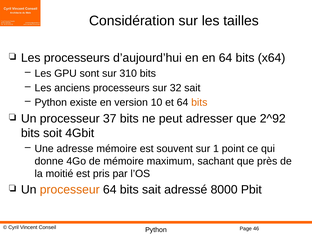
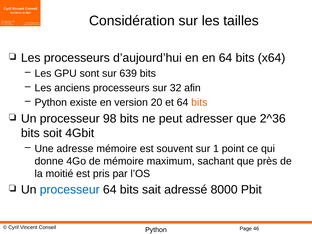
310: 310 -> 639 (128, 73)
32 sait: sait -> afin (192, 88)
10: 10 -> 20 (157, 102)
37: 37 -> 98 (110, 119)
2^92: 2^92 -> 2^36 (273, 119)
processeur colour: orange -> blue (70, 190)
